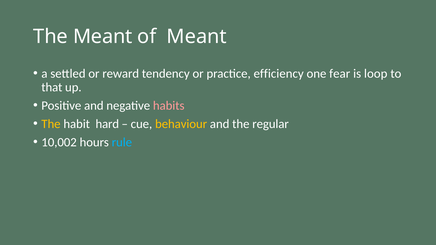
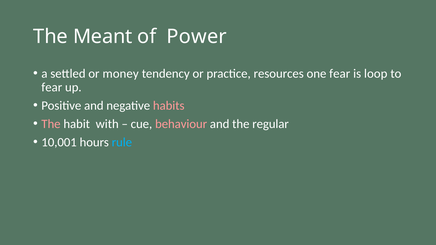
of Meant: Meant -> Power (197, 37)
reward: reward -> money (121, 74)
efficiency: efficiency -> resources (279, 74)
that: that -> fear (52, 87)
The colour: yellow -> pink (51, 124)
hard: hard -> with (107, 124)
behaviour colour: yellow -> pink (181, 124)
10,002: 10,002 -> 10,001 (59, 142)
